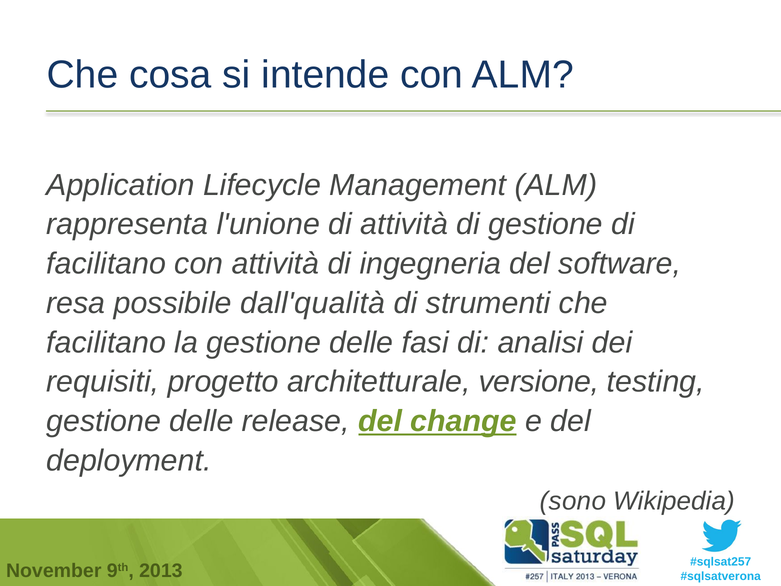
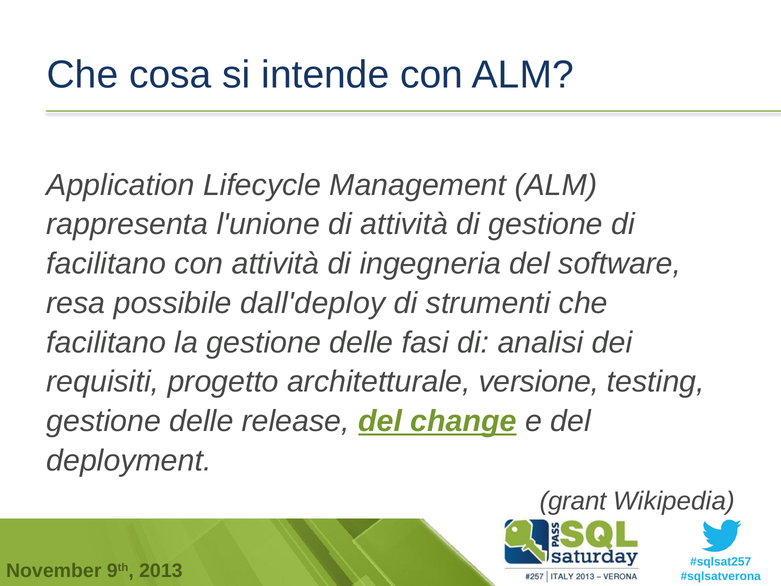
dall'qualità: dall'qualità -> dall'deploy (313, 303)
sono: sono -> grant (573, 501)
